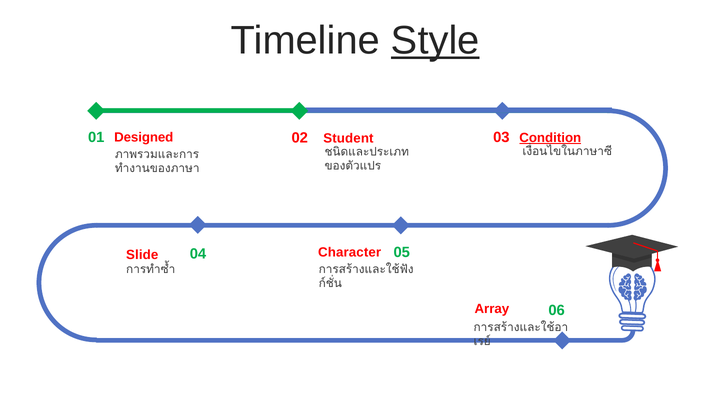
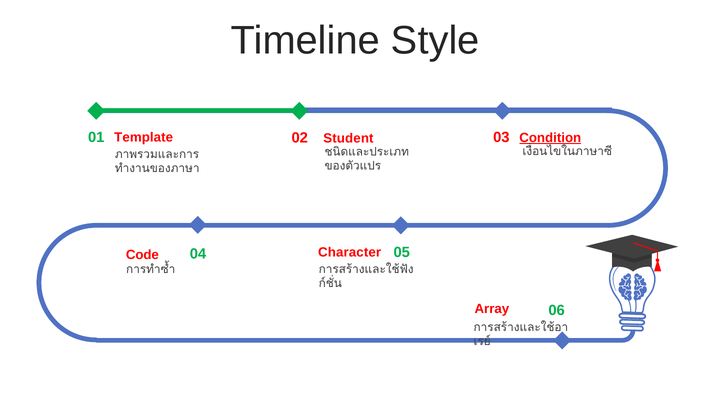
Style underline: present -> none (435, 41)
Designed: Designed -> Template (144, 137)
Slide: Slide -> Code (142, 255)
